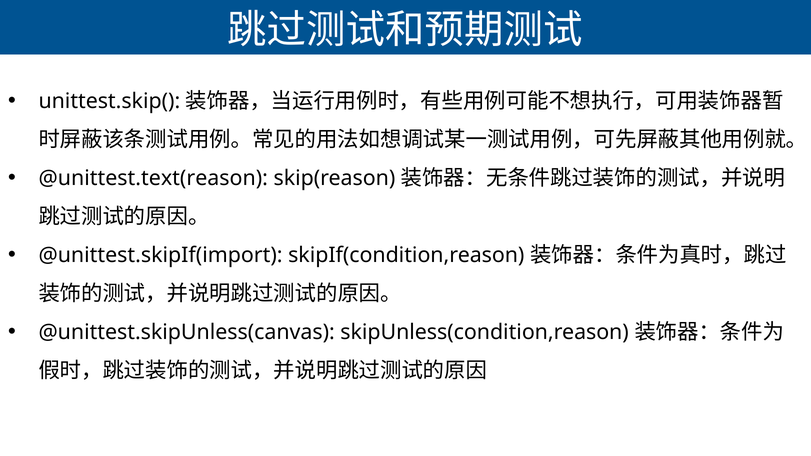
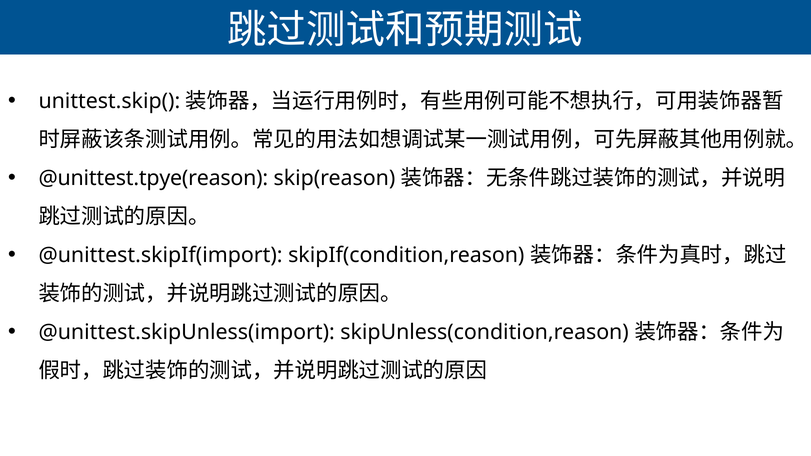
@unittest.text(reason: @unittest.text(reason -> @unittest.tpye(reason (153, 178)
@unittest.skipUnless(canvas: @unittest.skipUnless(canvas -> @unittest.skipUnless(import (187, 332)
